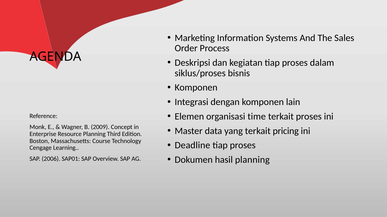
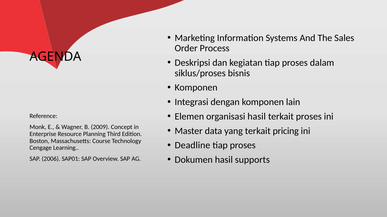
organisasi time: time -> hasil (257, 117)
hasil planning: planning -> supports (252, 160)
